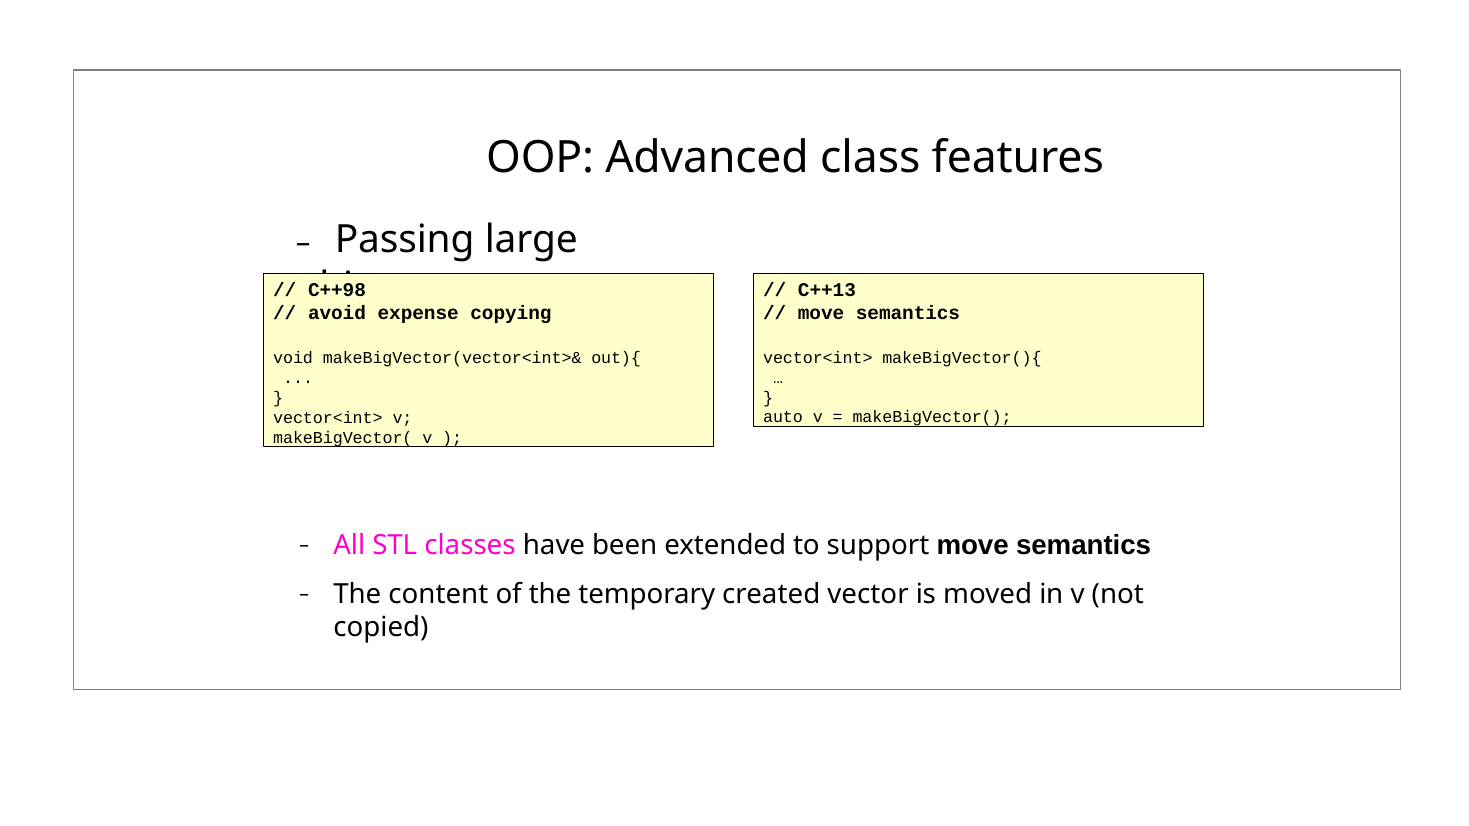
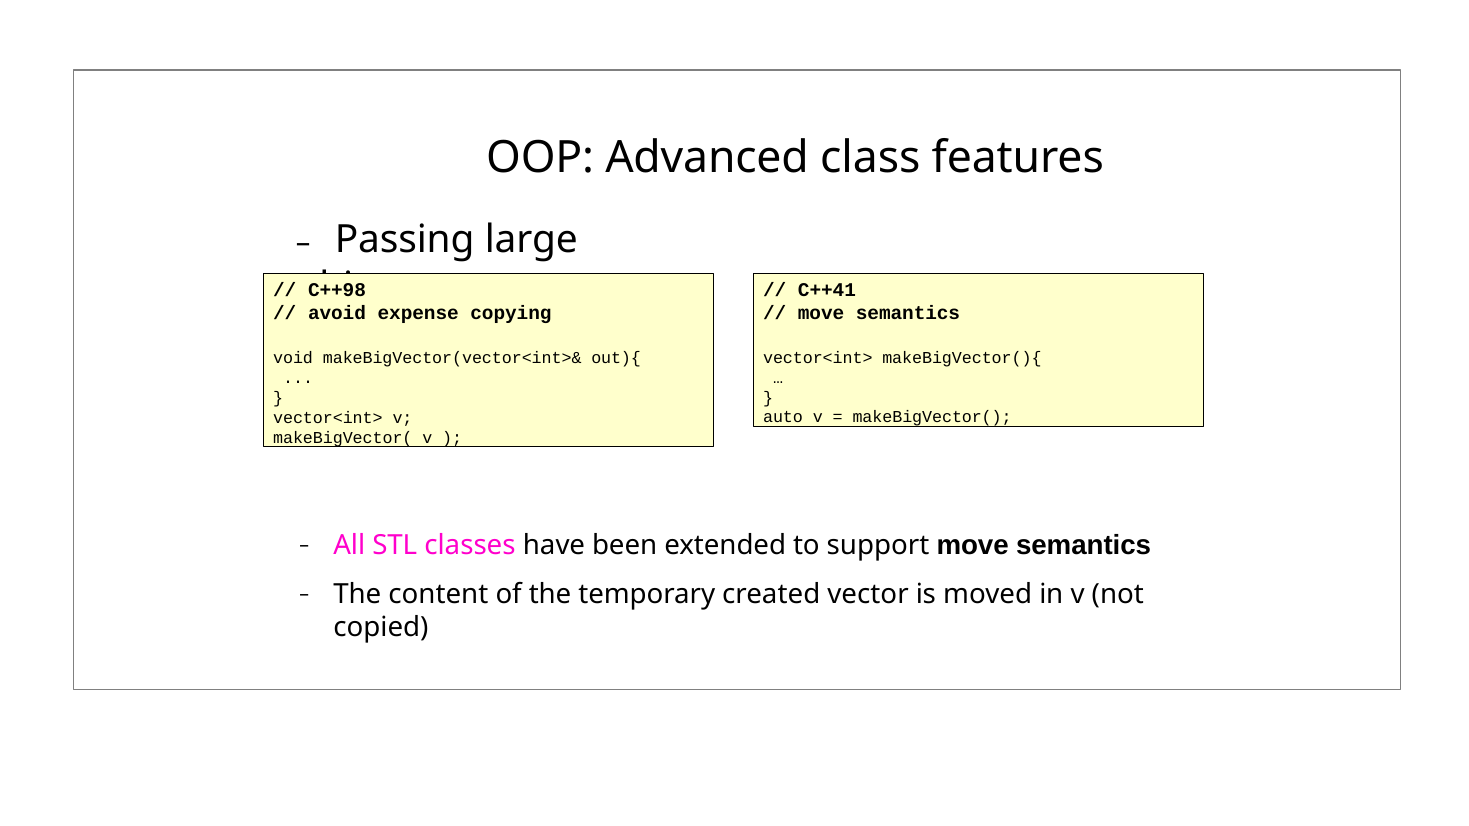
C++13: C++13 -> C++41 (827, 290)
